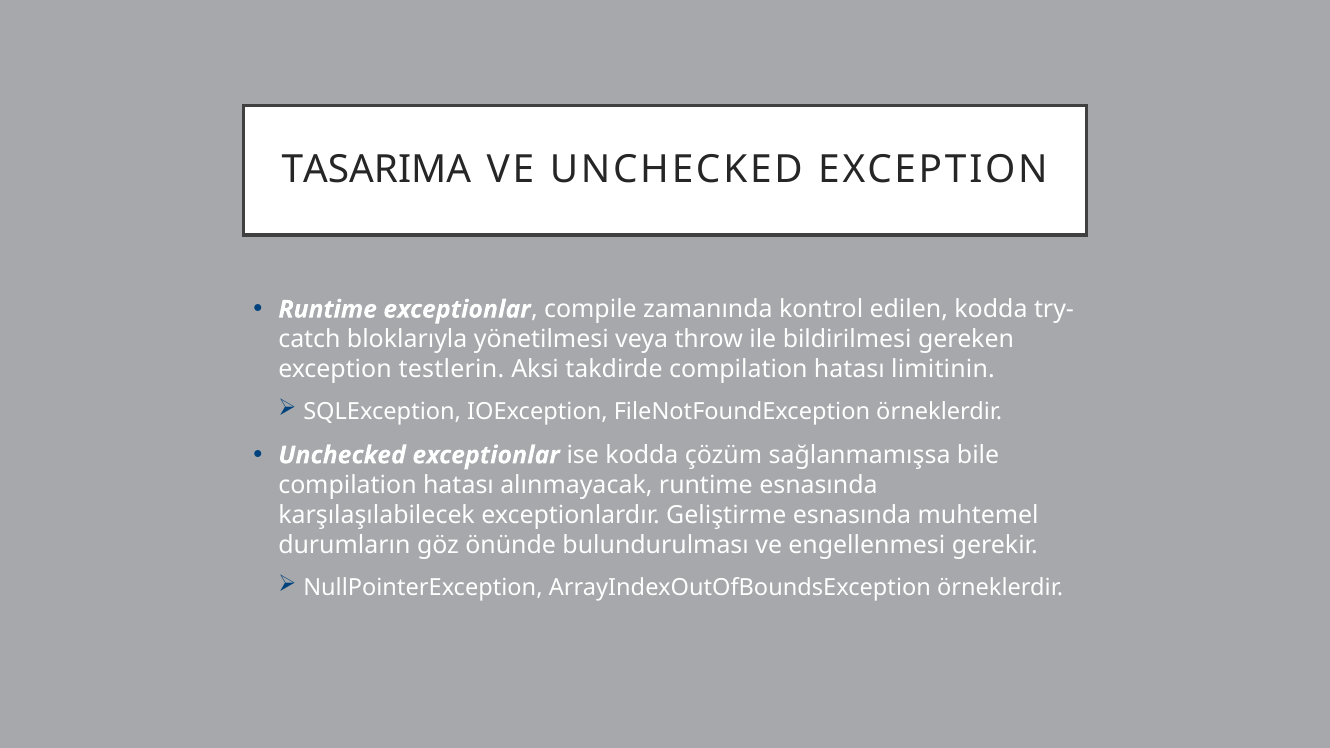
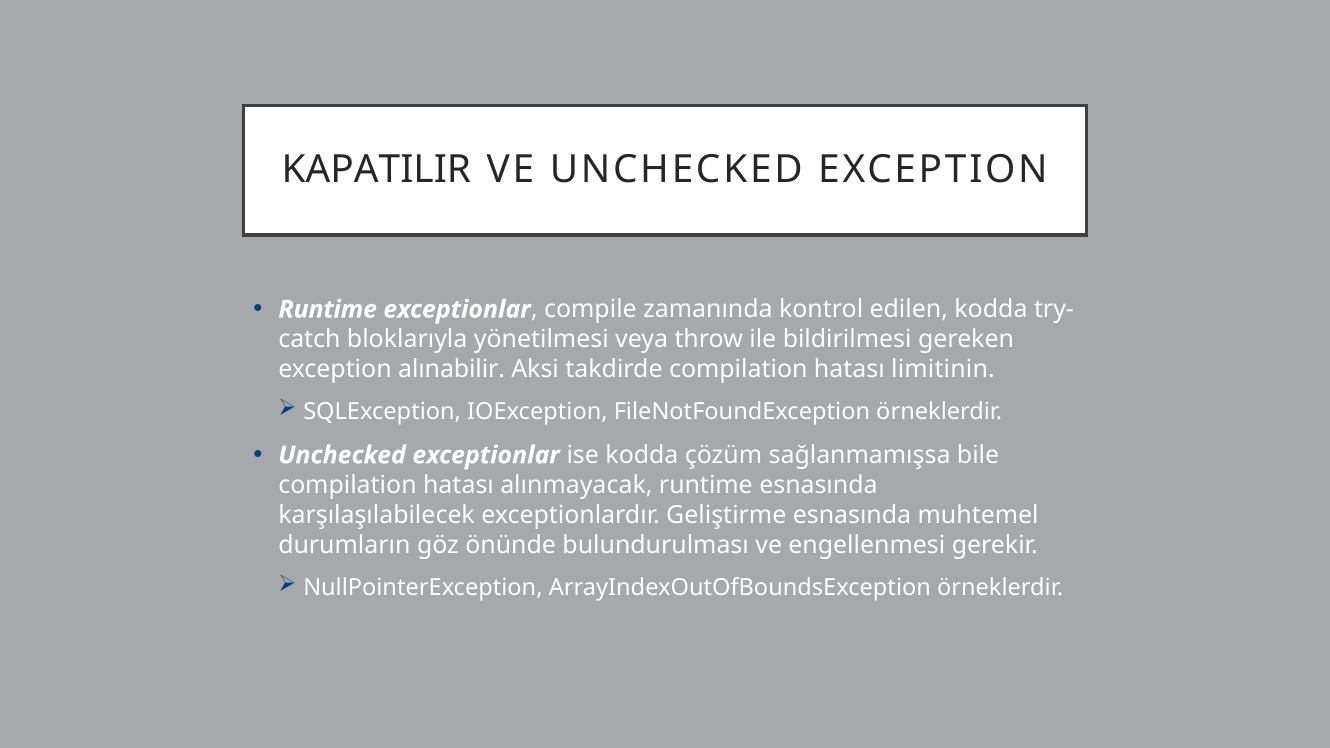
TASARIMA: TASARIMA -> KAPATILIR (376, 170)
testlerin: testlerin -> alınabilir (452, 369)
